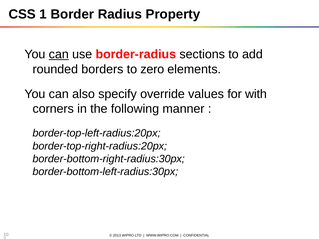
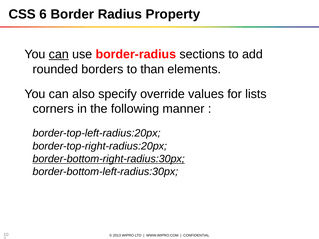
1: 1 -> 6 (43, 14)
zero: zero -> than (152, 69)
with: with -> lists (256, 94)
border-bottom-right-radius:30px underline: none -> present (109, 159)
